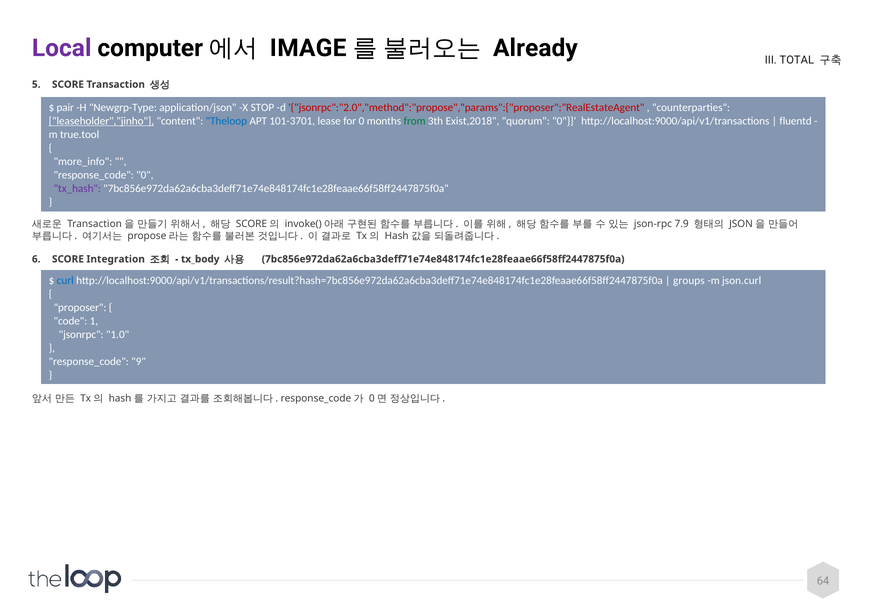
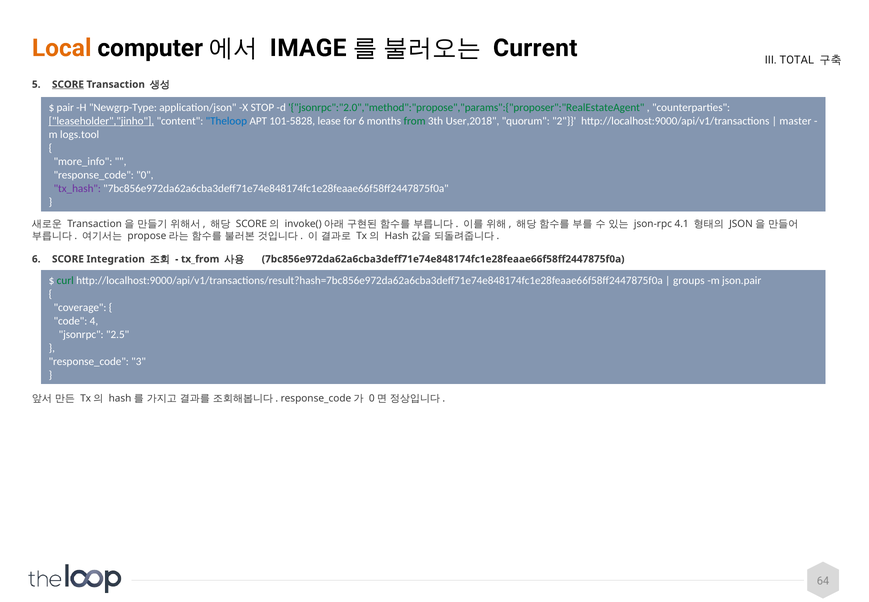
Local colour: purple -> orange (62, 48)
Already: Already -> Current (535, 48)
SCORE underline: none -> present (68, 84)
jsonrpc":"2.0","method":"propose","params":{"proposer":"RealEstateAgent colour: red -> green (466, 108)
101-3701: 101-3701 -> 101-5828 (292, 121)
for 0: 0 -> 6 (361, 121)
Exist,2018: Exist,2018 -> User,2018 (472, 121)
quorum 0: 0 -> 2 (564, 121)
fluentd: fluentd -> master (795, 121)
true.tool: true.tool -> logs.tool (80, 135)
7.9: 7.9 -> 4.1 (682, 224)
tx_body: tx_body -> tx_from (200, 259)
curl colour: blue -> green (65, 280)
json.curl: json.curl -> json.pair (742, 280)
proposer: proposer -> coverage (80, 307)
1: 1 -> 4 (94, 321)
1.0: 1.0 -> 2.5 (118, 334)
9: 9 -> 3 (139, 361)
